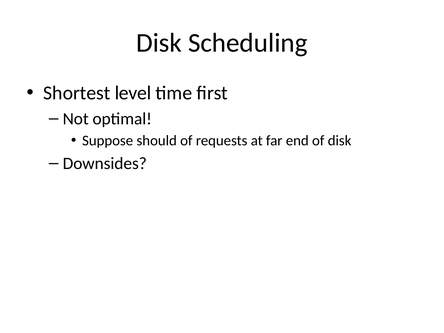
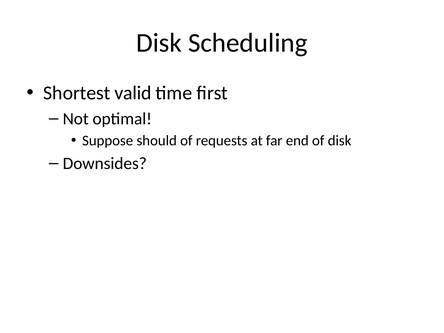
level: level -> valid (133, 93)
